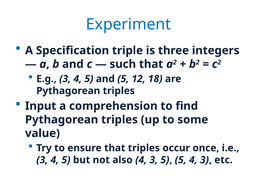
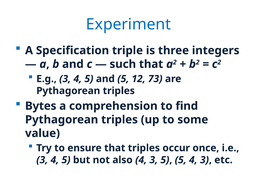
18: 18 -> 73 (155, 79)
Input: Input -> Bytes (41, 106)
